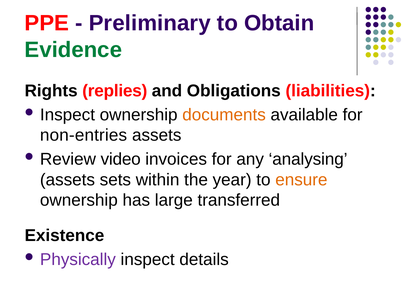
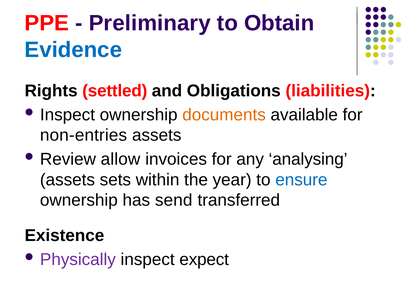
Evidence colour: green -> blue (73, 50)
replies: replies -> settled (115, 91)
video: video -> allow (121, 159)
ensure colour: orange -> blue (301, 179)
large: large -> send (174, 200)
details: details -> expect (204, 259)
